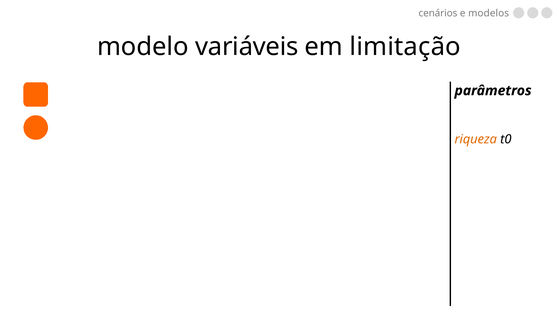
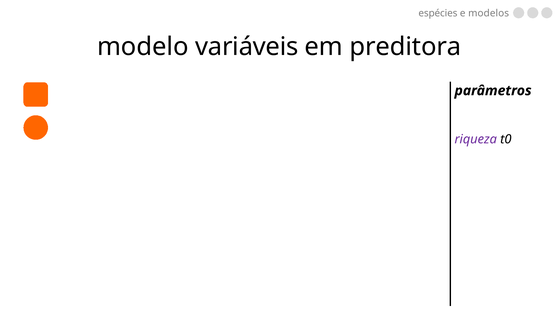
cenários: cenários -> espécies (438, 13)
limitação: limitação -> preditora (405, 47)
riqueza colour: orange -> purple (476, 140)
